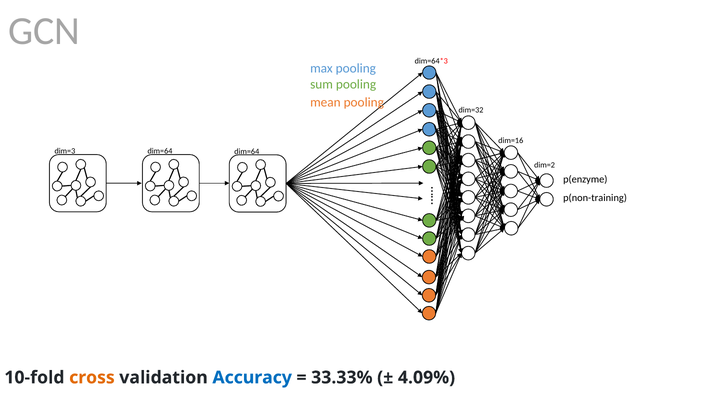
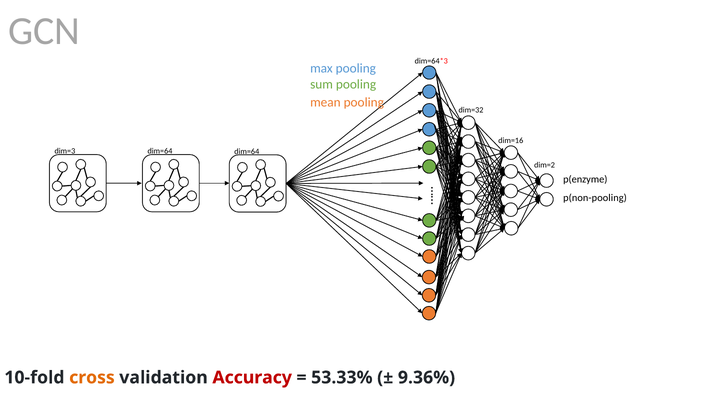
p(non-training: p(non-training -> p(non-pooling (595, 198)
Accuracy colour: blue -> red (252, 378)
33.33%: 33.33% -> 53.33% (342, 378)
4.09%: 4.09% -> 9.36% (427, 378)
